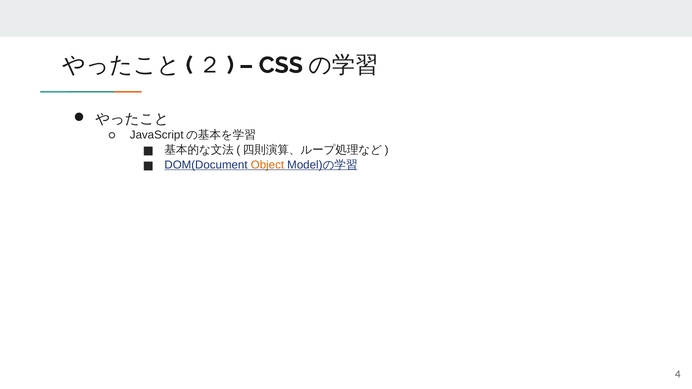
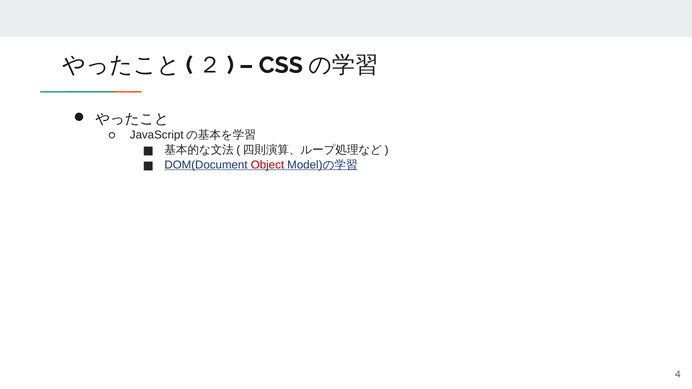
Object colour: orange -> red (267, 165)
